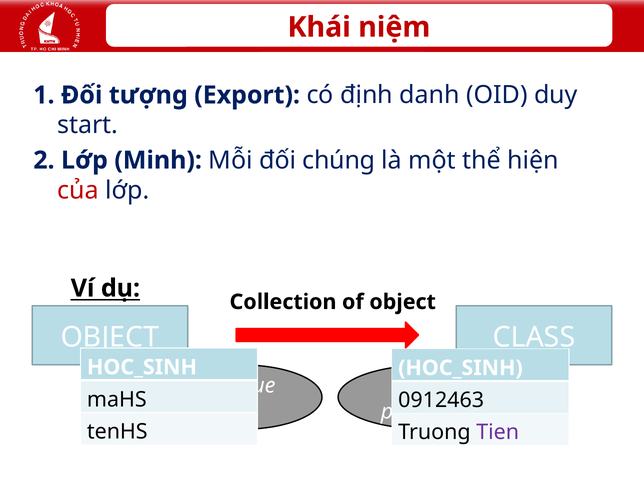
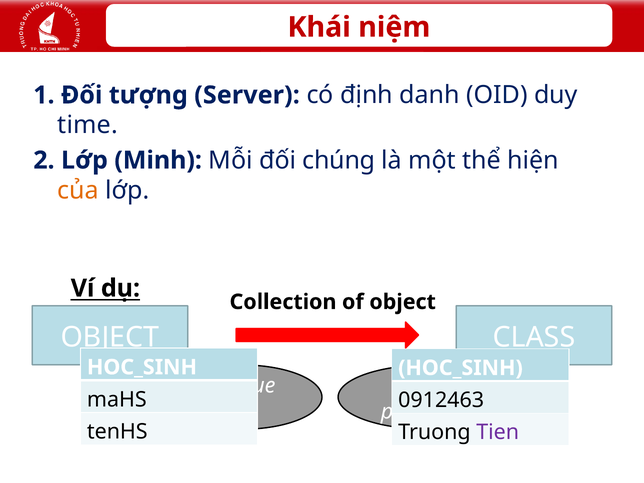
Export: Export -> Server (247, 95)
start: start -> time (88, 125)
của colour: red -> orange (78, 190)
